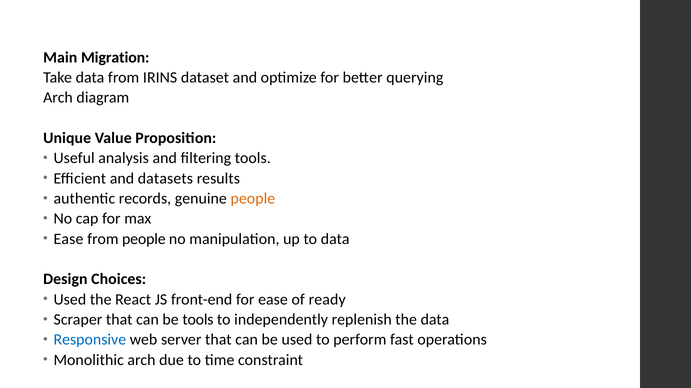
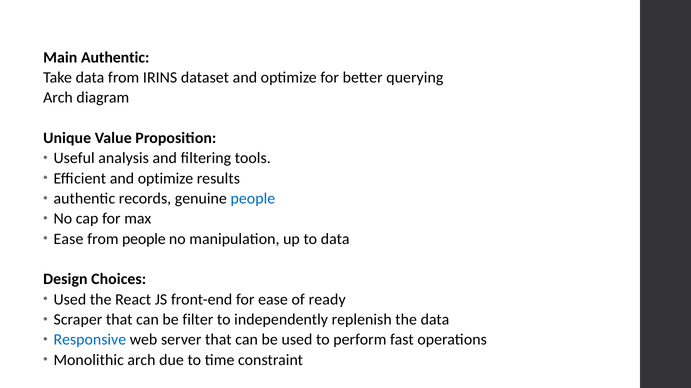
Main Migration: Migration -> Authentic (115, 57)
Efficient and datasets: datasets -> optimize (166, 179)
people colour: orange -> blue (253, 199)
be tools: tools -> filter (198, 320)
